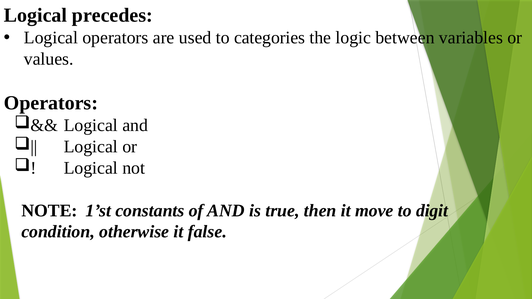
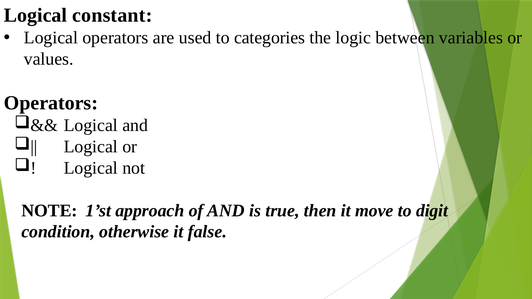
precedes: precedes -> constant (112, 15)
constants: constants -> approach (150, 211)
